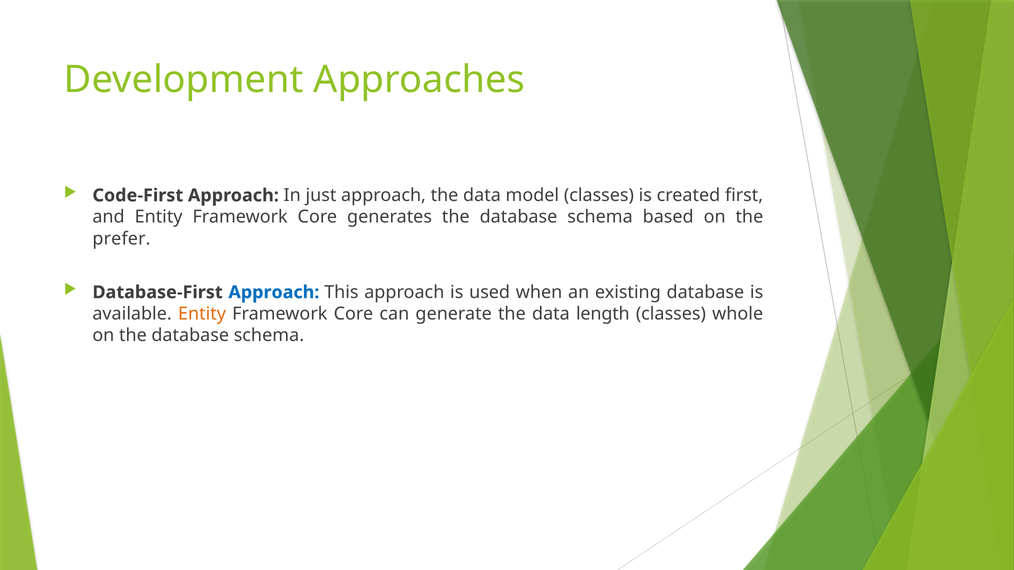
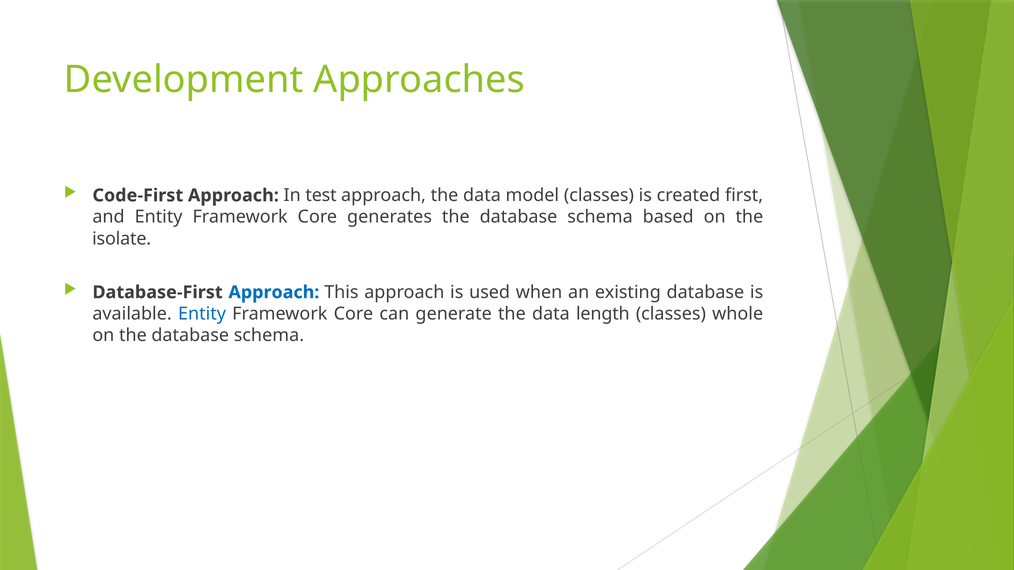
just: just -> test (321, 196)
prefer: prefer -> isolate (122, 239)
Entity colour: orange -> blue (202, 314)
